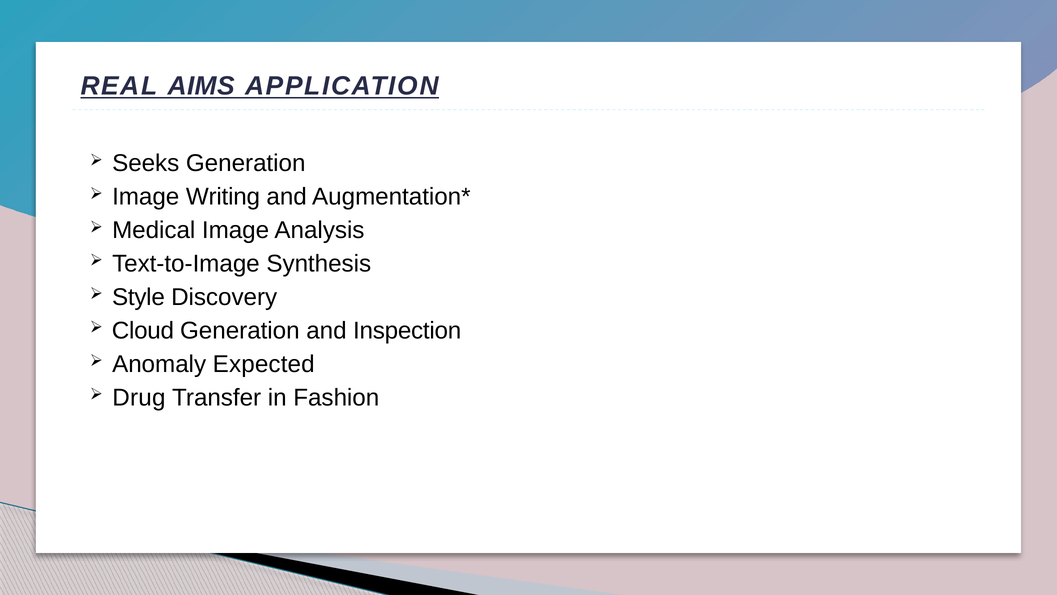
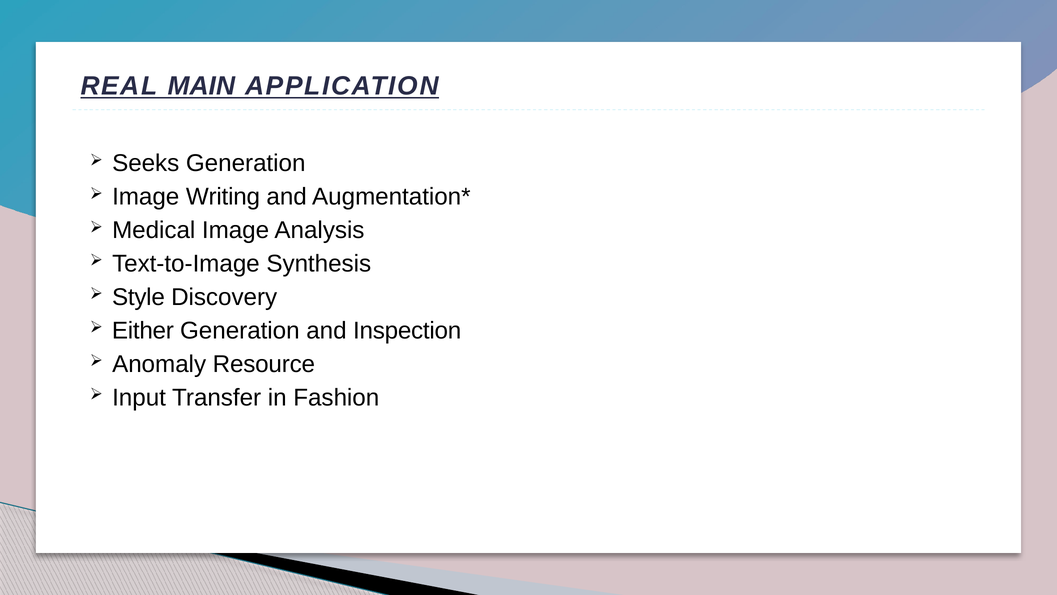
AIMS: AIMS -> MAIN (201, 86)
Cloud: Cloud -> Either (143, 330)
Expected: Expected -> Resource (264, 364)
Drug: Drug -> Input (139, 397)
